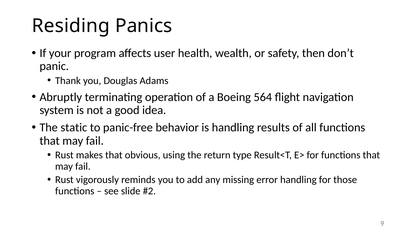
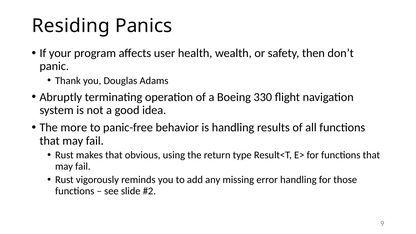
564: 564 -> 330 (263, 97)
static: static -> more (74, 128)
